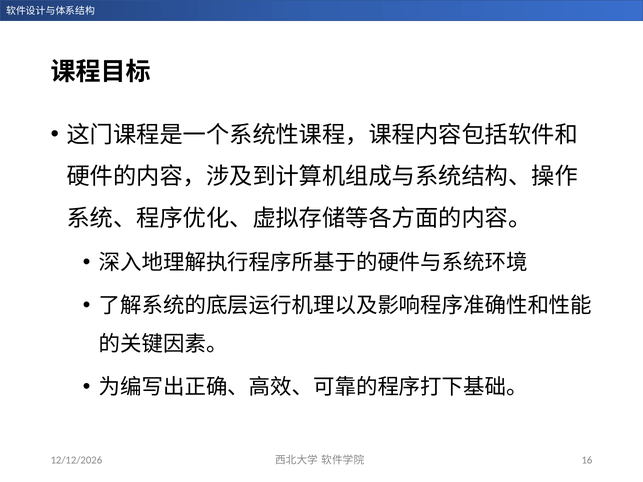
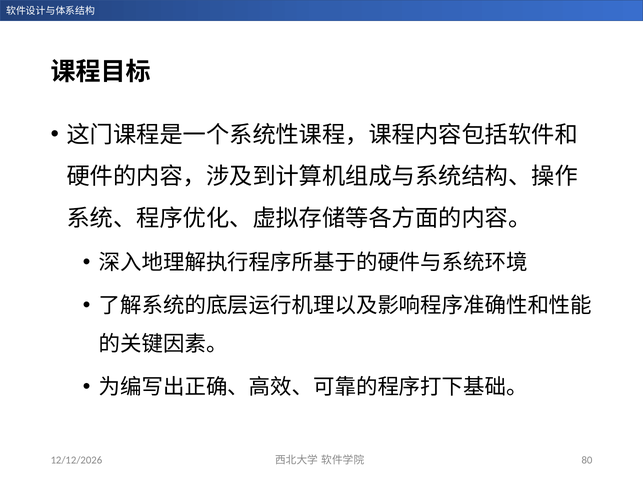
16: 16 -> 80 (587, 460)
